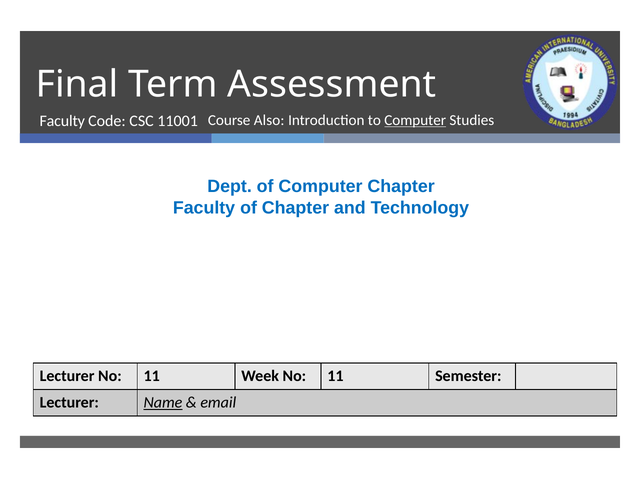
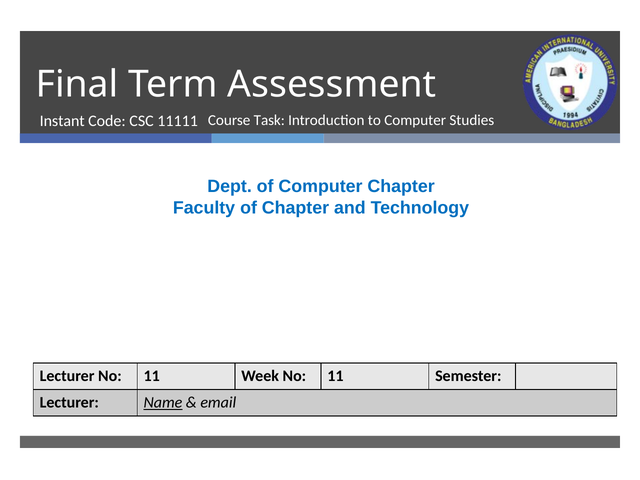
Also: Also -> Task (269, 120)
Computer underline: present -> none (415, 120)
Faculty: Faculty -> Instant (62, 121)
11001: 11001 -> 11111 (178, 121)
